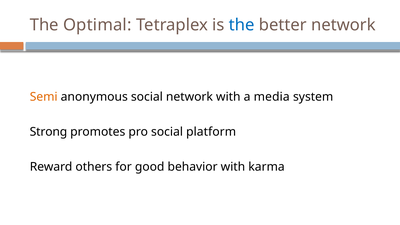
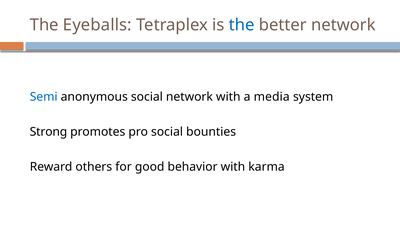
Optimal: Optimal -> Eyeballs (97, 25)
Semi colour: orange -> blue (44, 97)
platform: platform -> bounties (211, 132)
